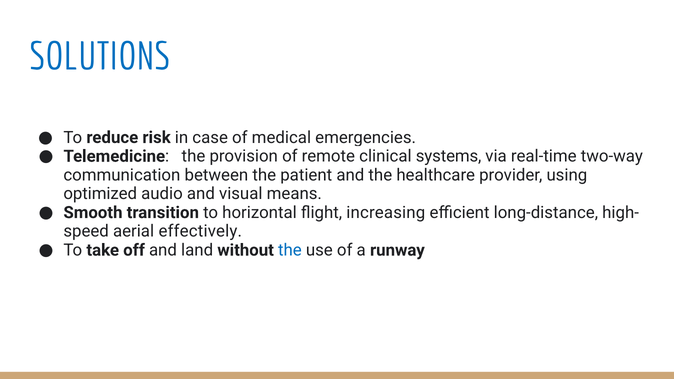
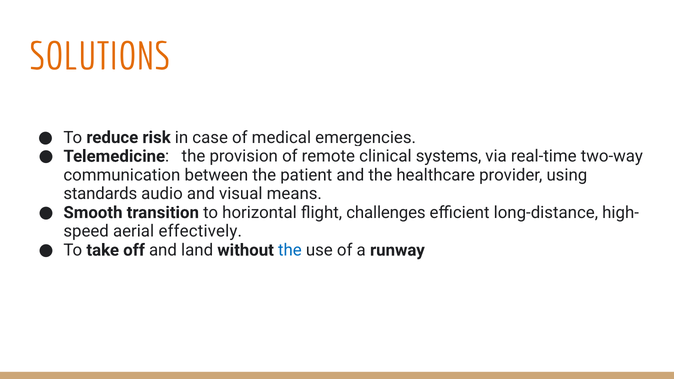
SOLUTIONS colour: blue -> orange (100, 57)
optimized: optimized -> standards (100, 194)
increasing: increasing -> challenges (386, 213)
